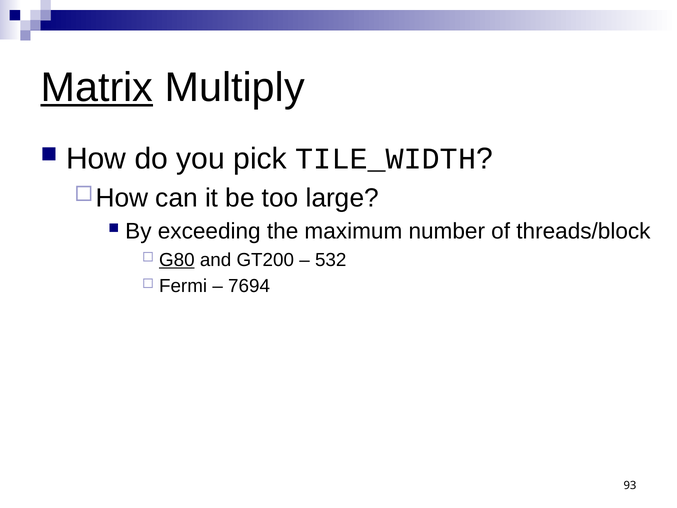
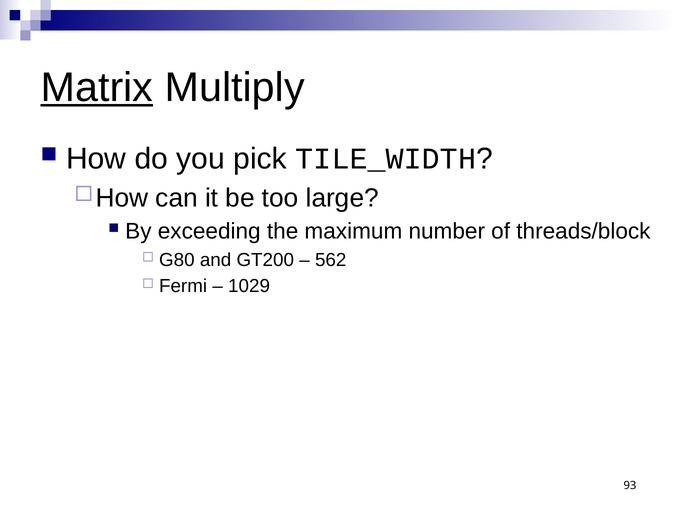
G80 underline: present -> none (177, 260)
532: 532 -> 562 (331, 260)
7694: 7694 -> 1029 (249, 286)
